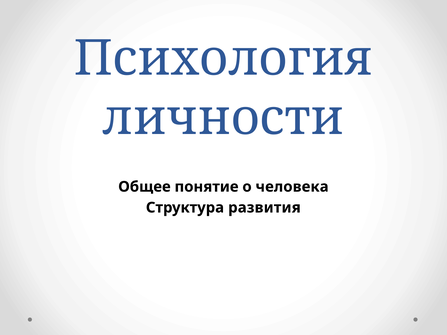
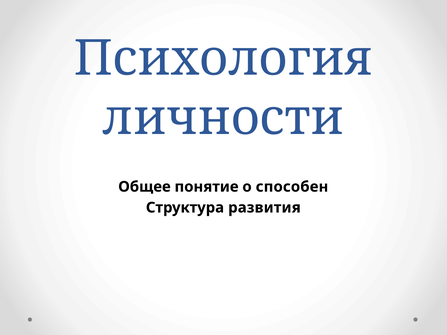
человека: человека -> способен (292, 187)
